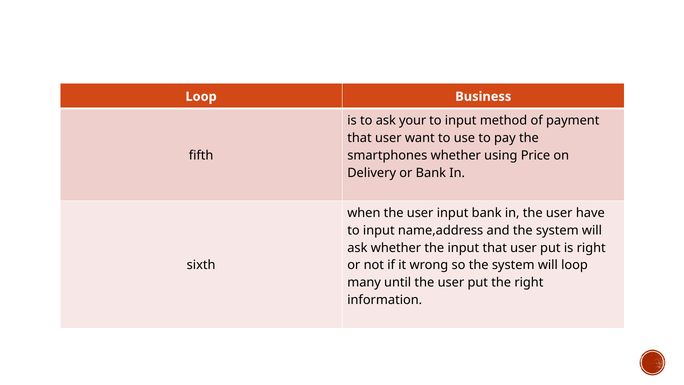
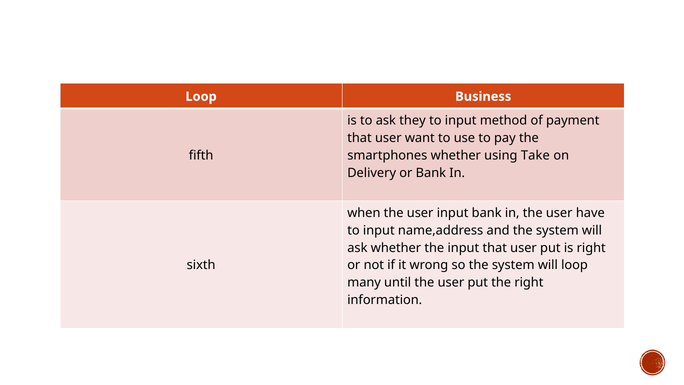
your: your -> they (413, 120)
Price: Price -> Take (535, 155)
